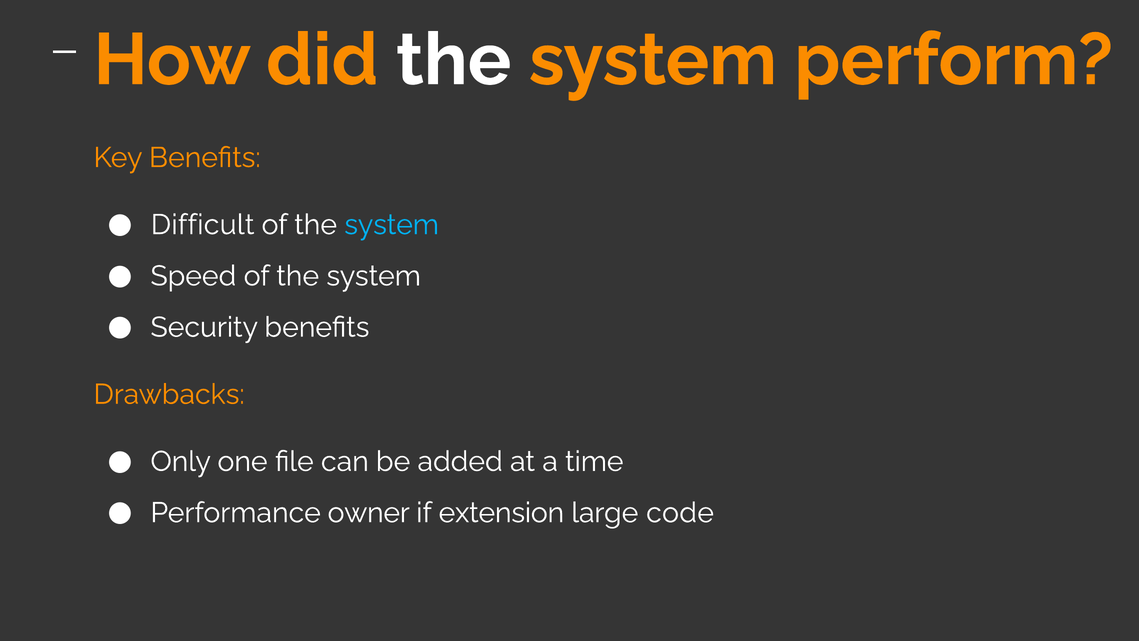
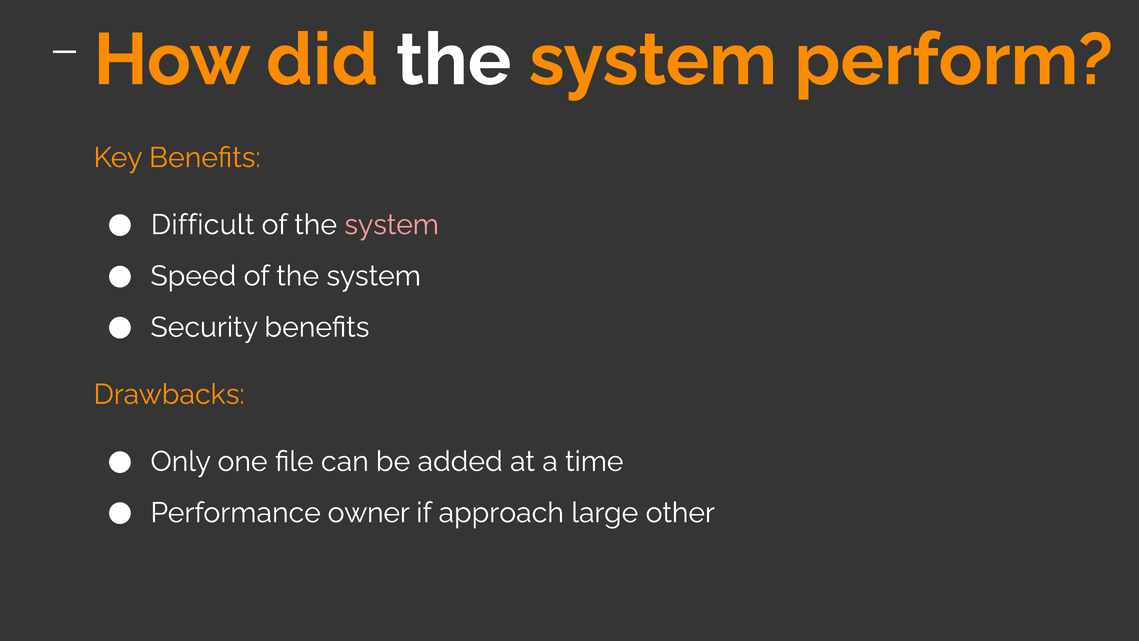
system colour: light blue -> pink (392, 225)
extension: extension -> approach (501, 513)
code: code -> other (680, 513)
